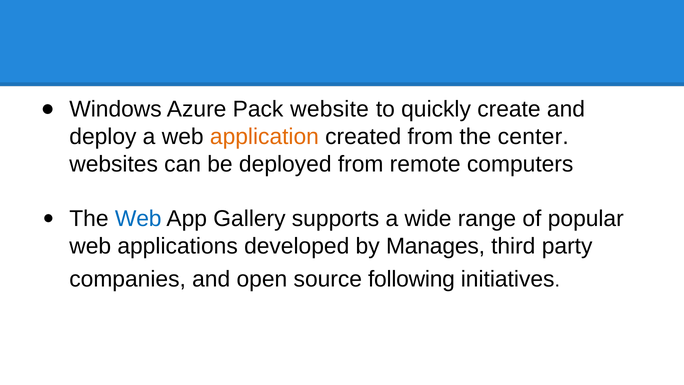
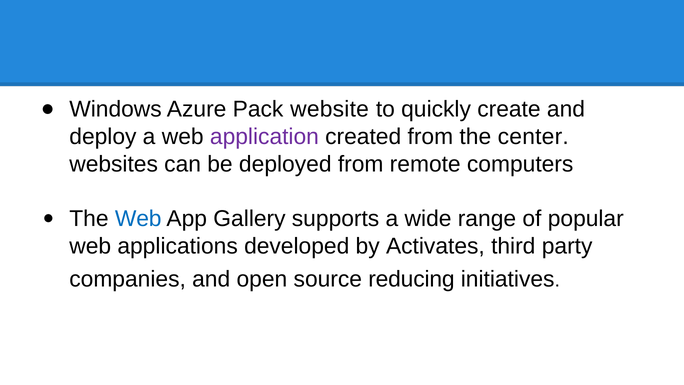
application colour: orange -> purple (264, 137)
Manages: Manages -> Activates (435, 246)
following: following -> reducing (411, 279)
